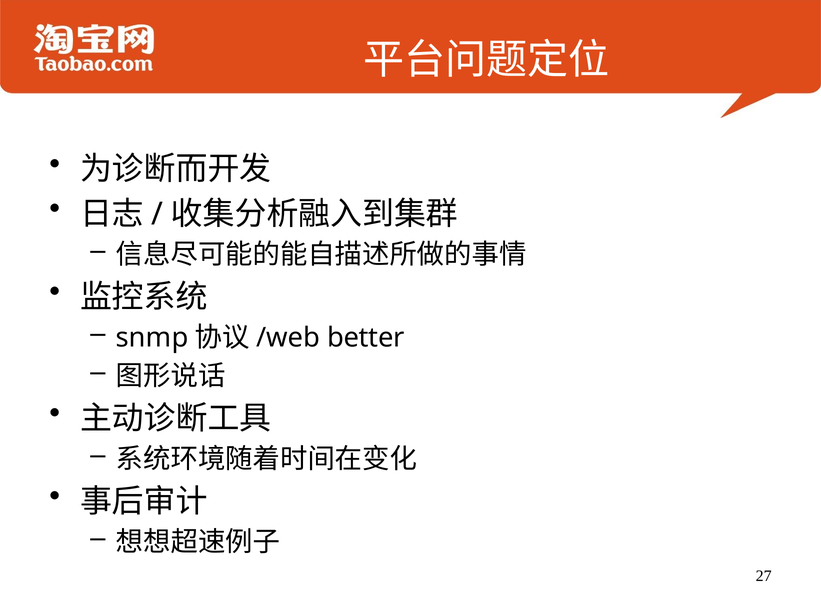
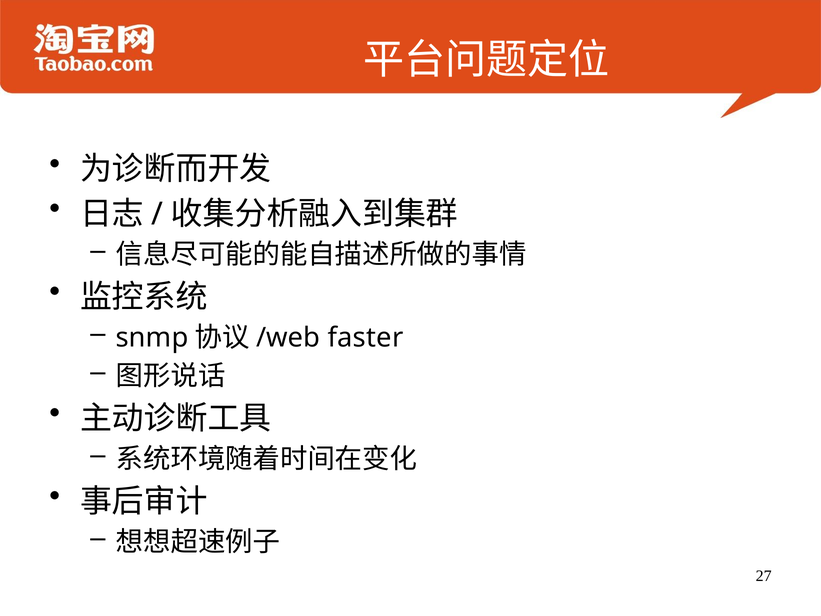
better: better -> faster (366, 338)
